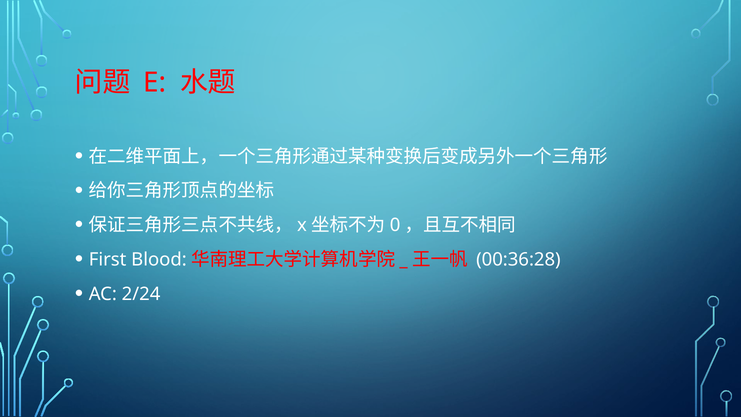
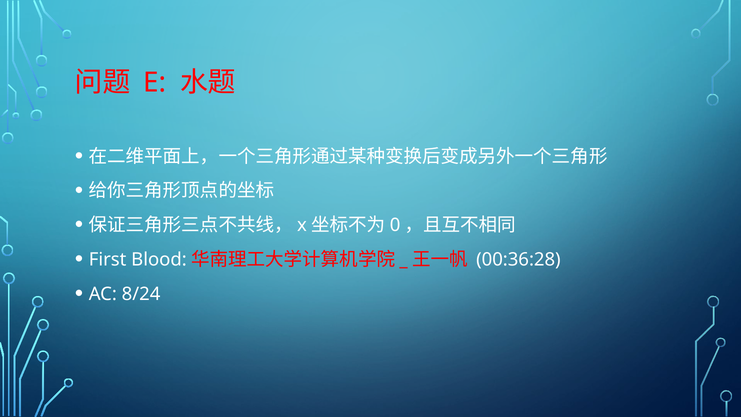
2/24: 2/24 -> 8/24 (141, 294)
